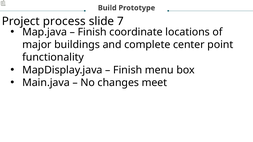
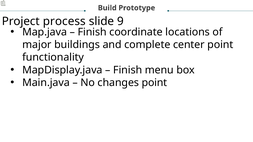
7: 7 -> 9 (120, 21)
changes meet: meet -> point (154, 83)
